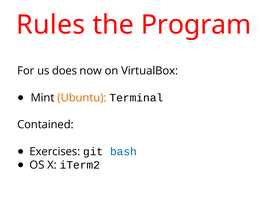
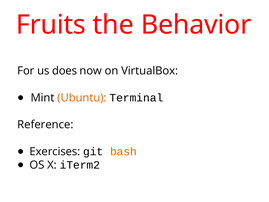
Rules: Rules -> Fruits (51, 25)
Program: Program -> Behavior (196, 25)
Contained: Contained -> Reference (45, 125)
bash colour: blue -> orange (123, 151)
